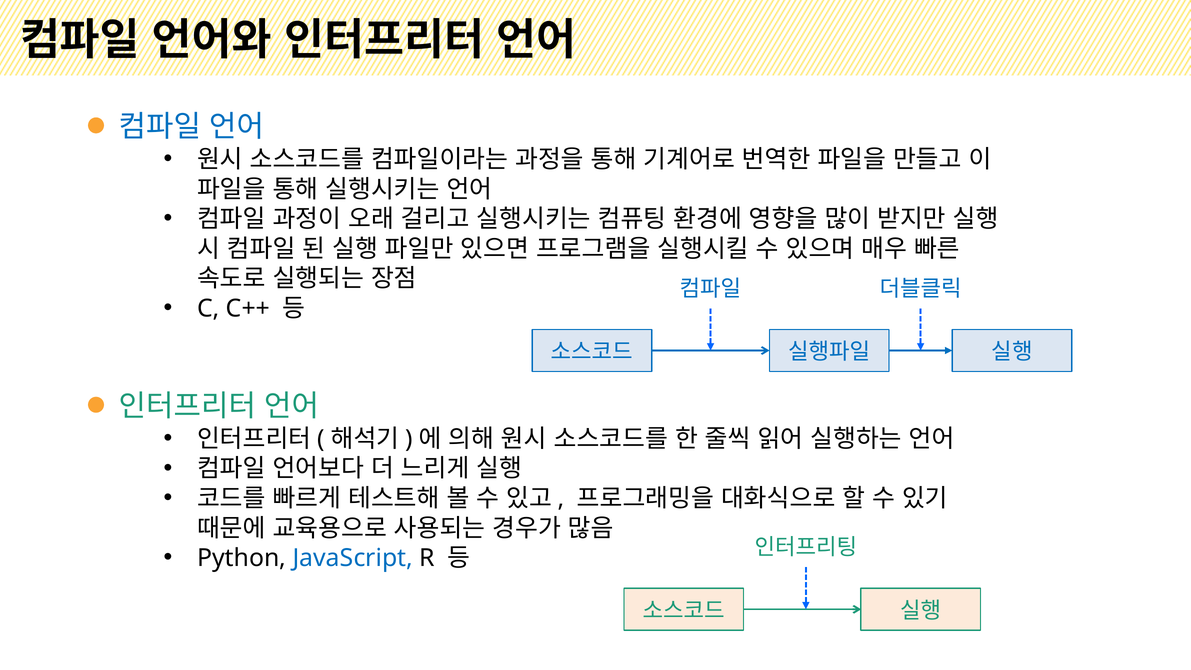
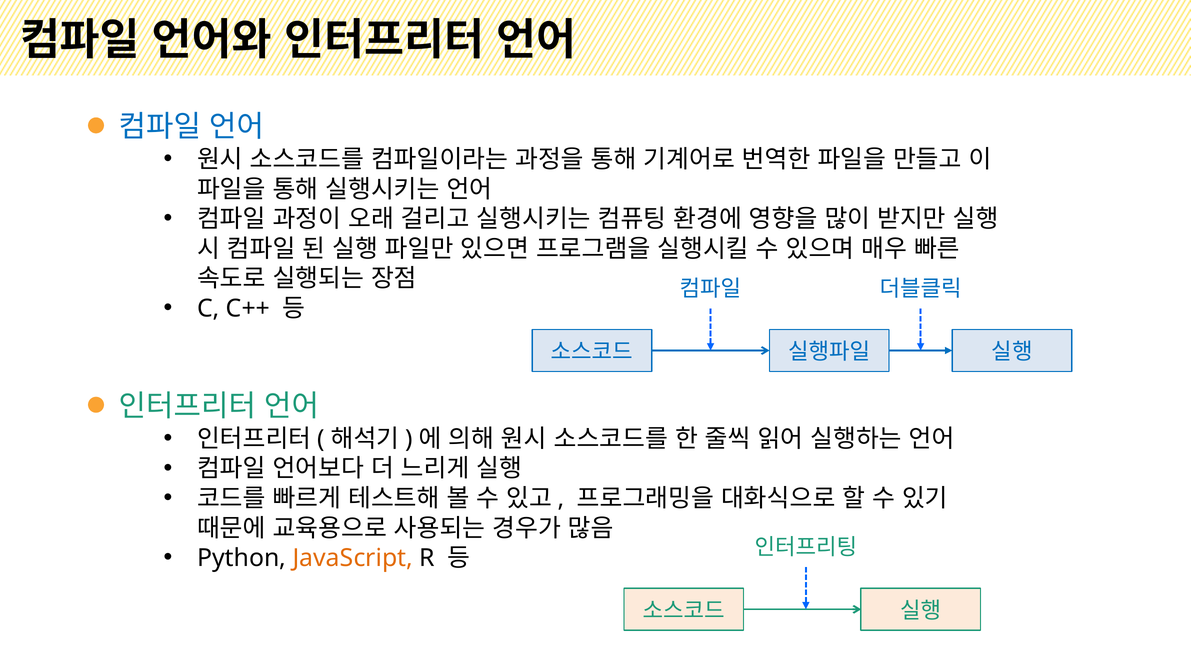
JavaScript colour: blue -> orange (353, 558)
